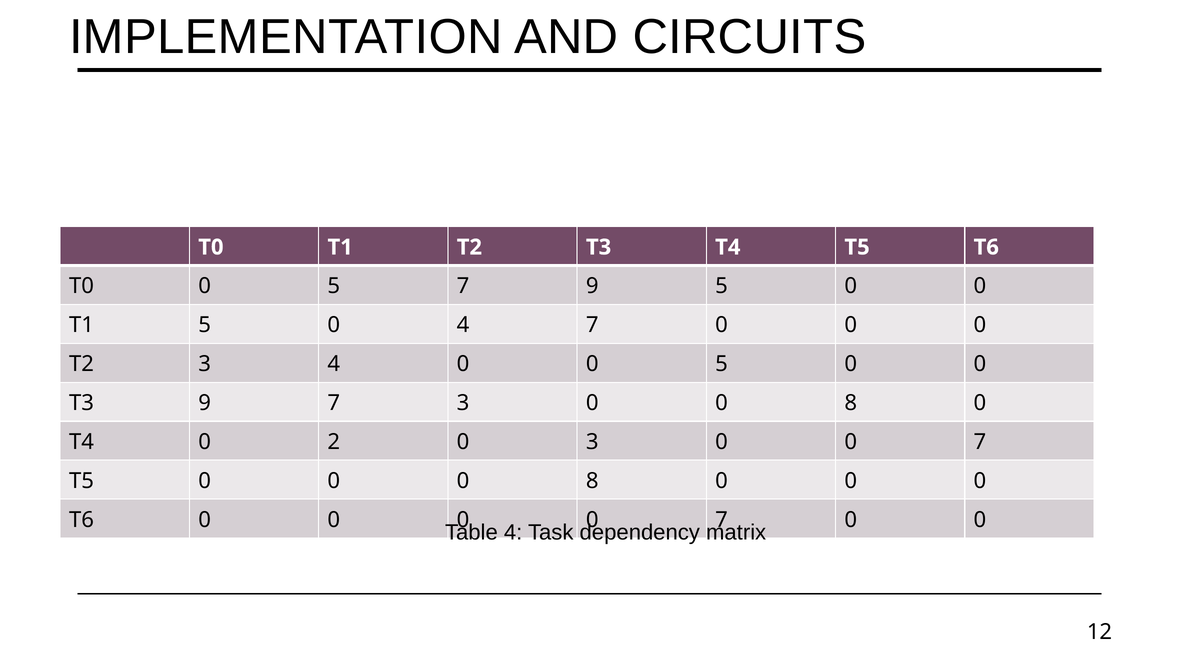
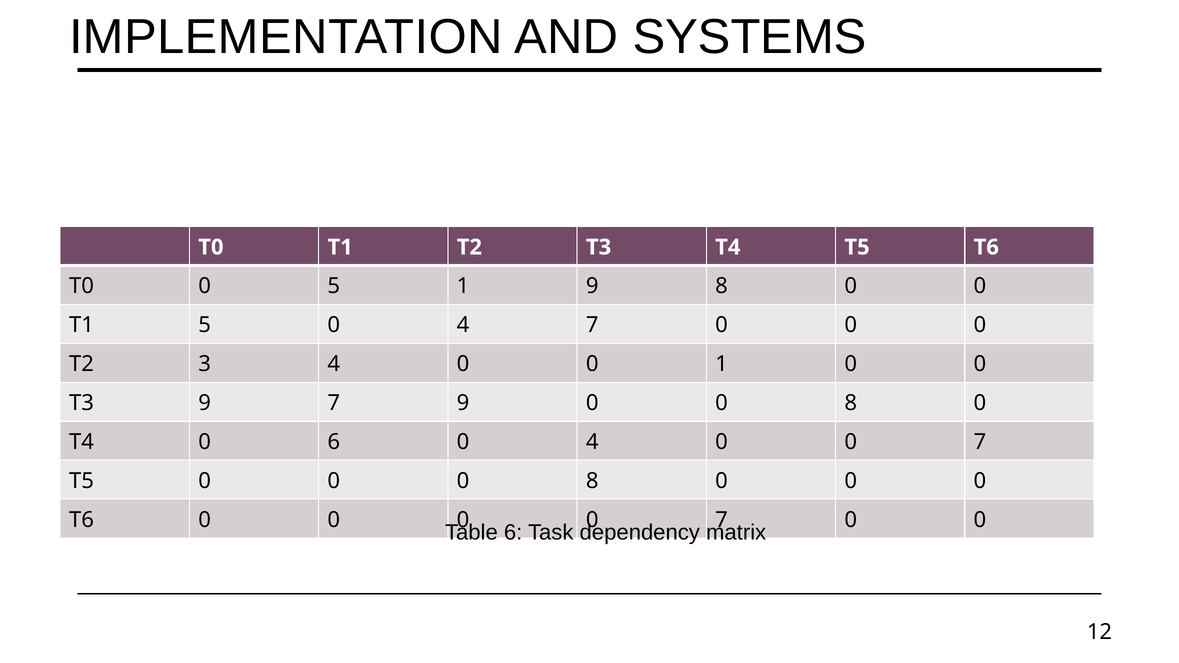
CIRCUITS: CIRCUITS -> SYSTEMS (750, 37)
5 7: 7 -> 1 (463, 286)
9 5: 5 -> 8 (721, 286)
0 0 5: 5 -> 1 (721, 364)
7 3: 3 -> 9 (463, 403)
0 2: 2 -> 6 (334, 442)
3: 3 -> 4 (592, 442)
4: 4 -> 6 (513, 533)
